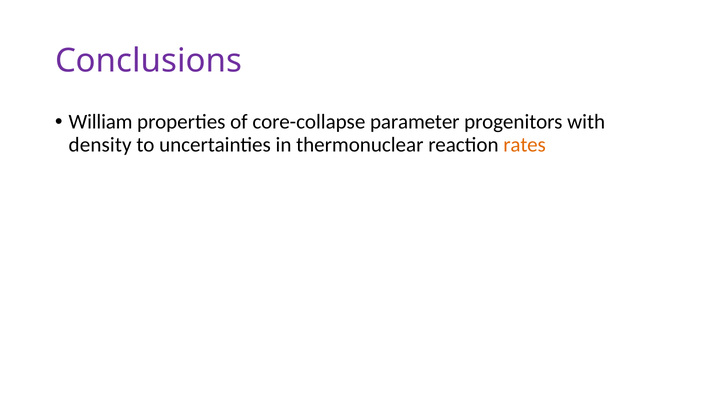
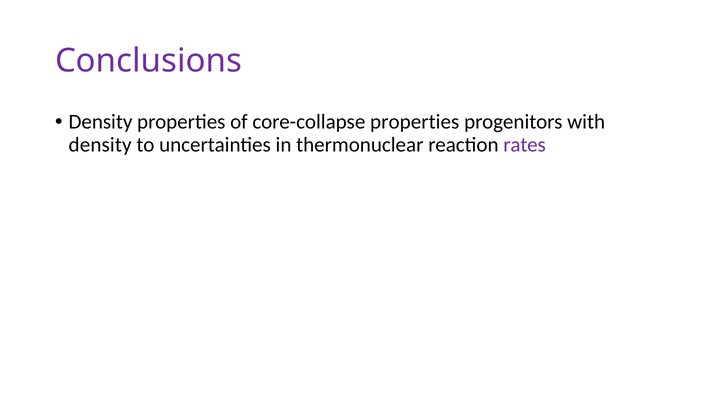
William: William -> Density (100, 122)
core-collapse parameter: parameter -> properties (415, 122)
rates colour: orange -> purple (525, 145)
